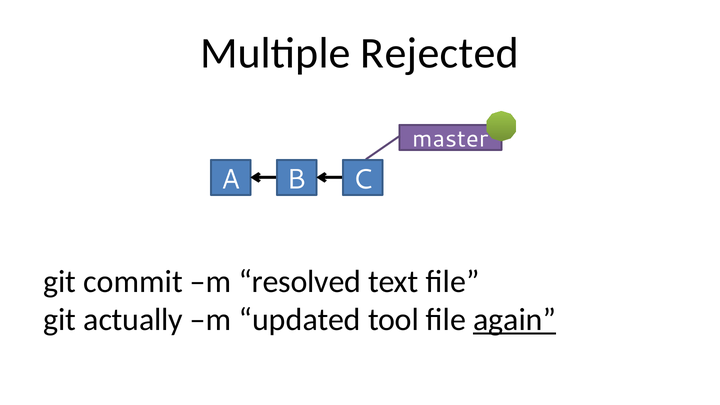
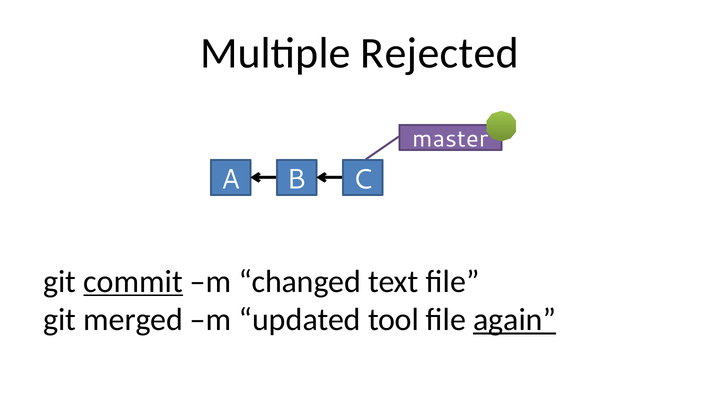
commit underline: none -> present (133, 281)
resolved: resolved -> changed (300, 281)
actually: actually -> merged (133, 320)
